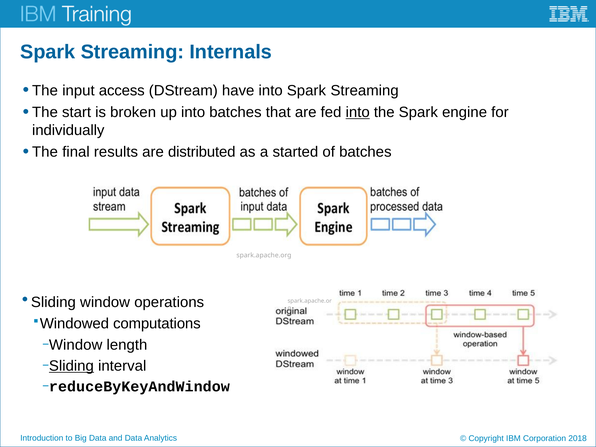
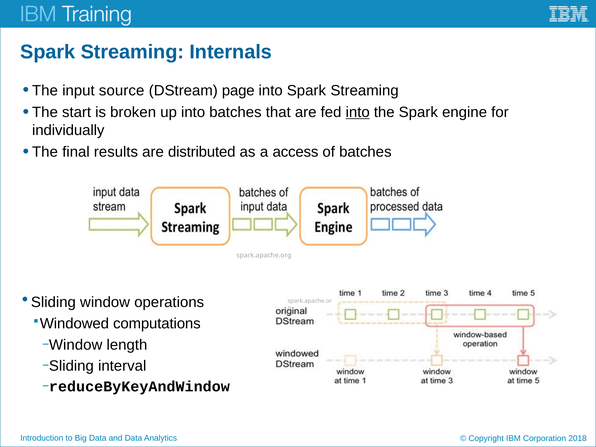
access: access -> source (122, 90)
have: have -> page (238, 90)
started: started -> access (295, 152)
Sliding underline: present -> none (71, 366)
